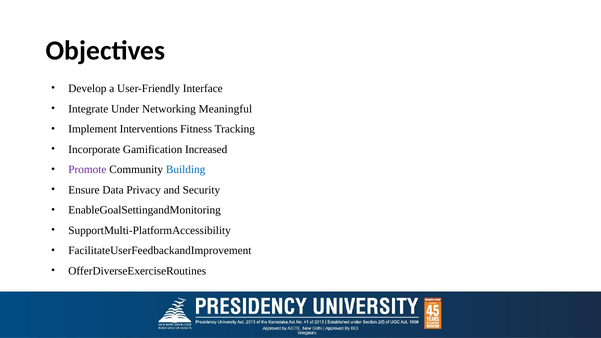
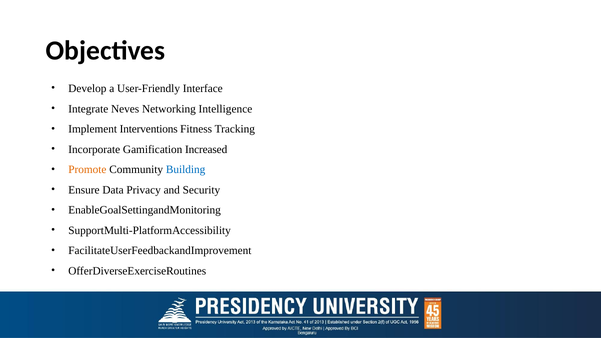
Under: Under -> Neves (125, 109)
Meaningful: Meaningful -> Intelligence (225, 109)
Promote colour: purple -> orange (87, 170)
